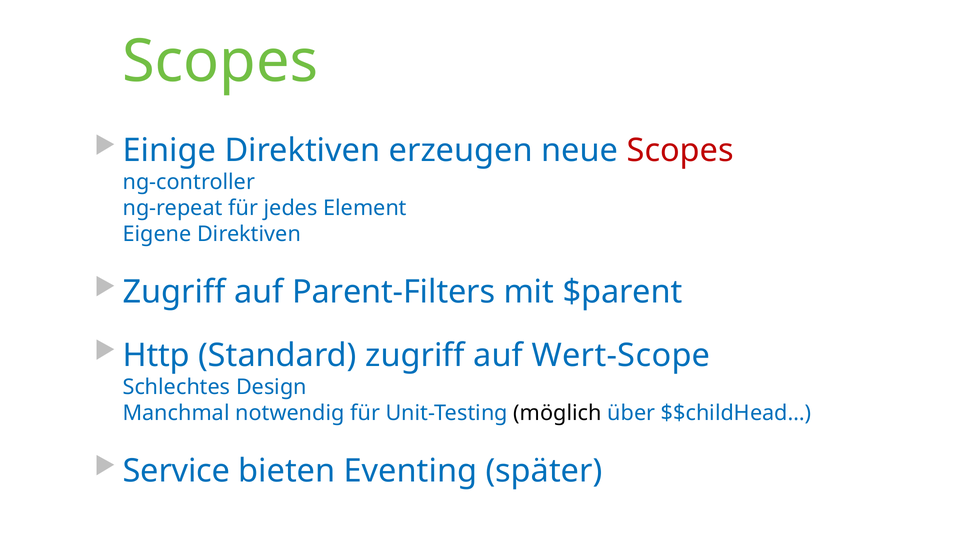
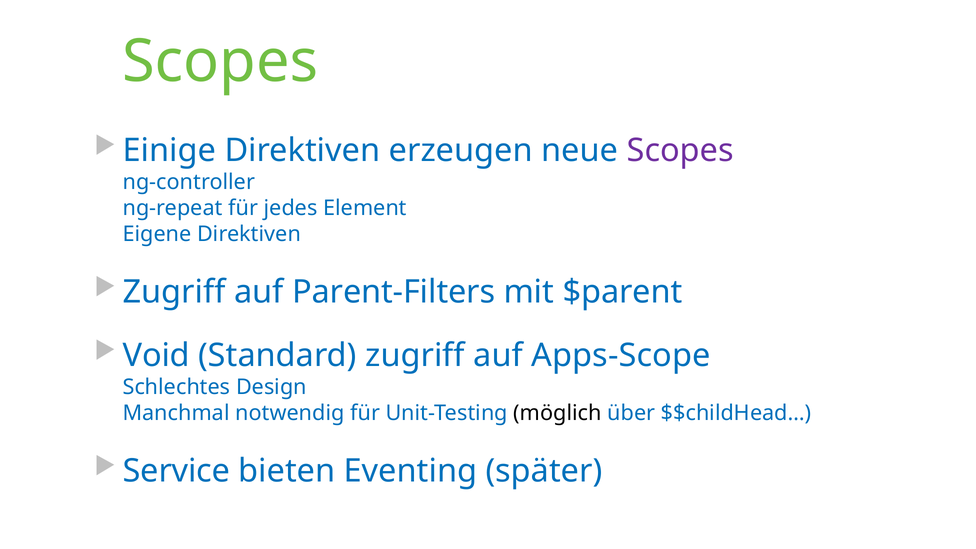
Scopes colour: red -> purple (680, 150)
Http: Http -> Void (156, 355)
Wert-Scope: Wert-Scope -> Apps-Scope (621, 355)
